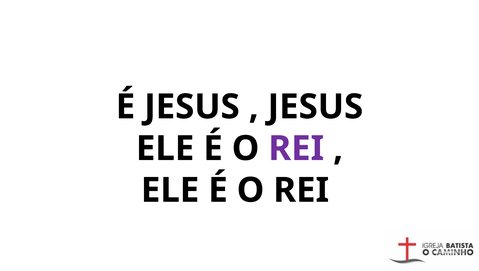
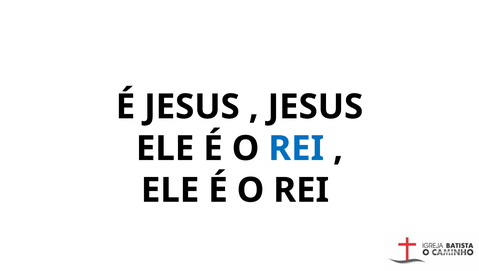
REI colour: purple -> blue (296, 148)
